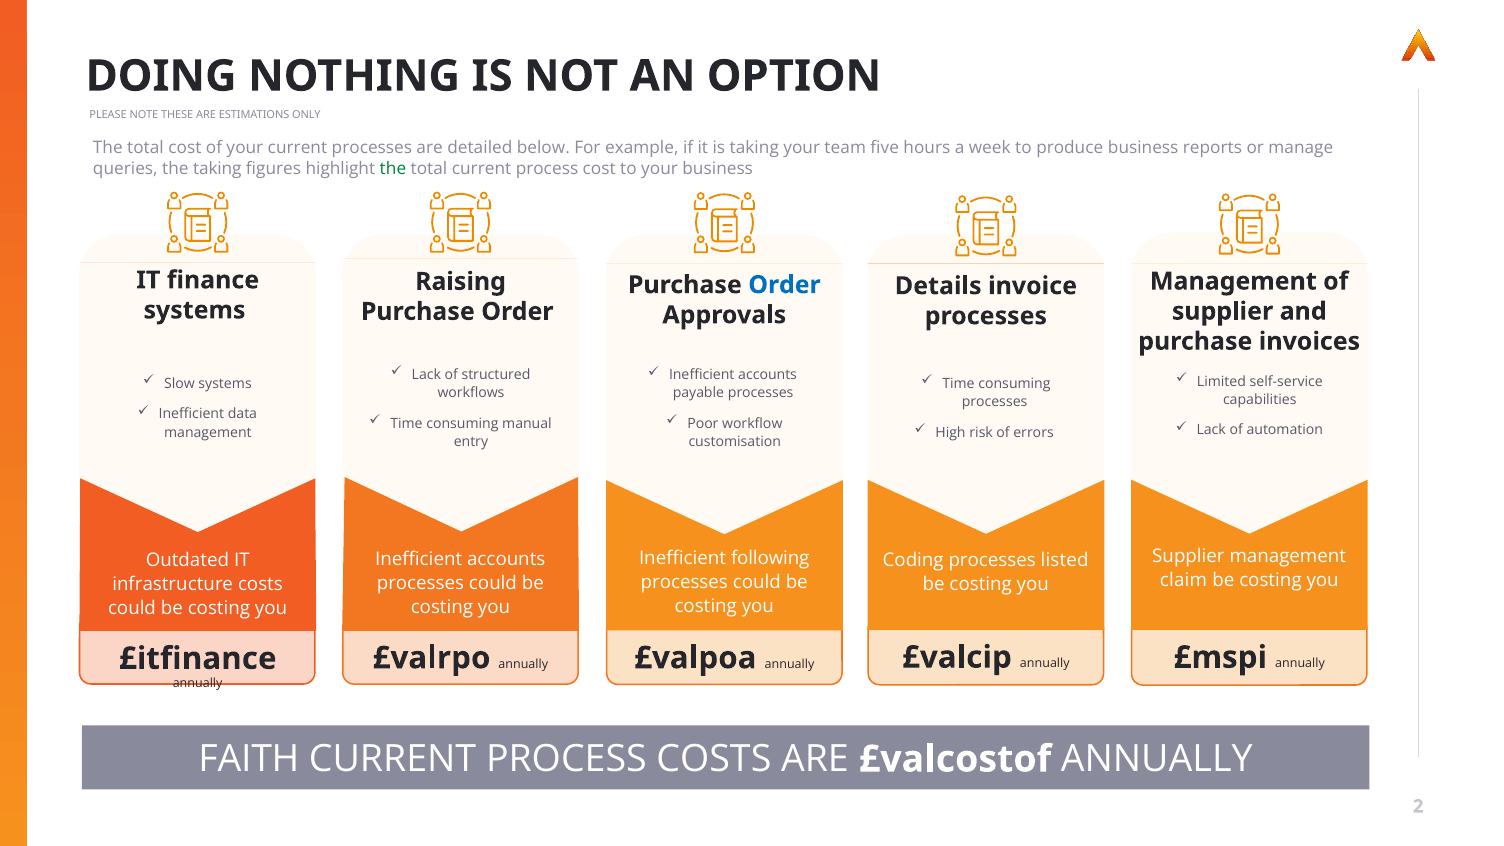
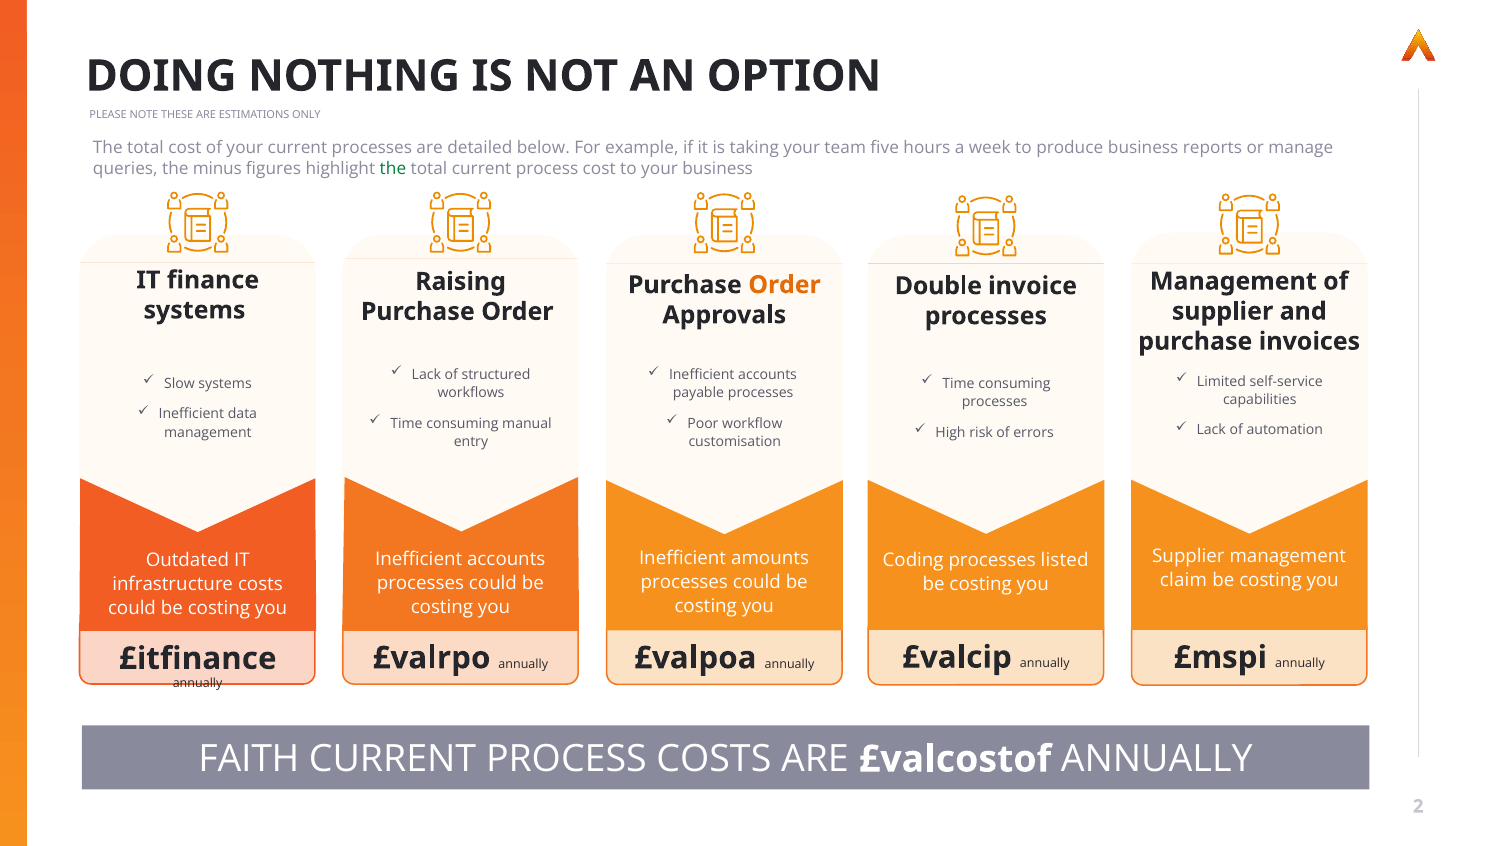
the taking: taking -> minus (217, 169)
Order colour: blue -> orange (784, 285)
Details: Details -> Double (938, 286)
following: following -> amounts (770, 558)
